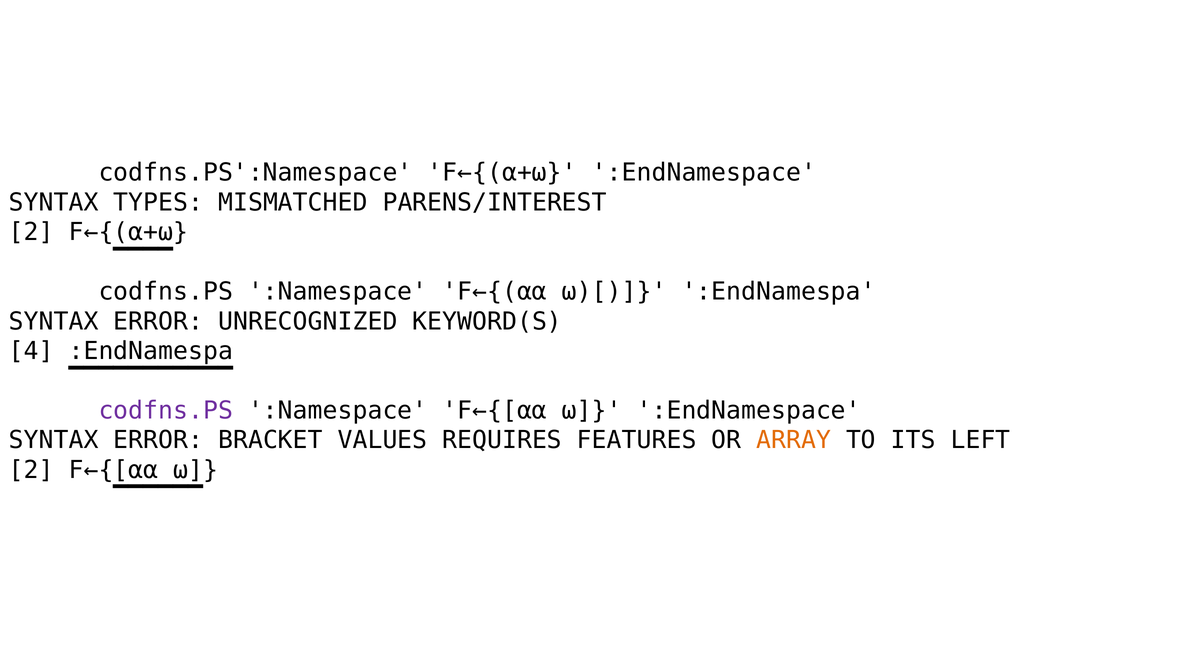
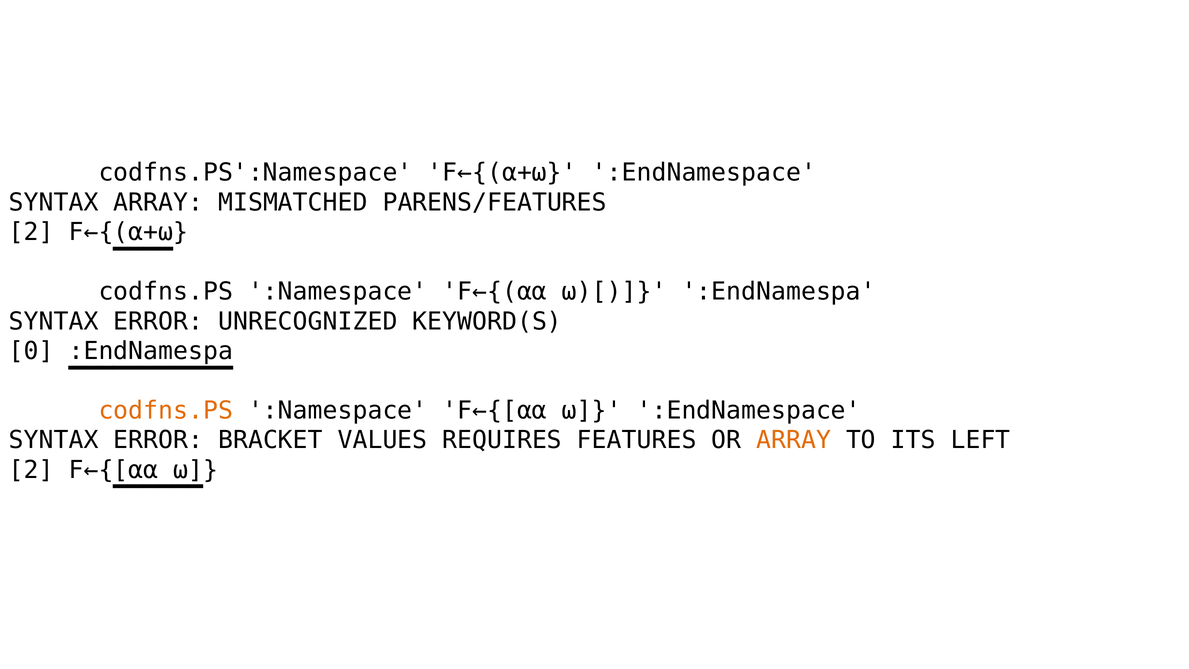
SYNTAX TYPES: TYPES -> ARRAY (158, 202)
PARENS/INTEREST: PARENS/INTEREST -> PARENS/FEATURES (495, 202)
4: 4 -> 0 (31, 351)
codfns.PS colour: purple -> orange (166, 410)
